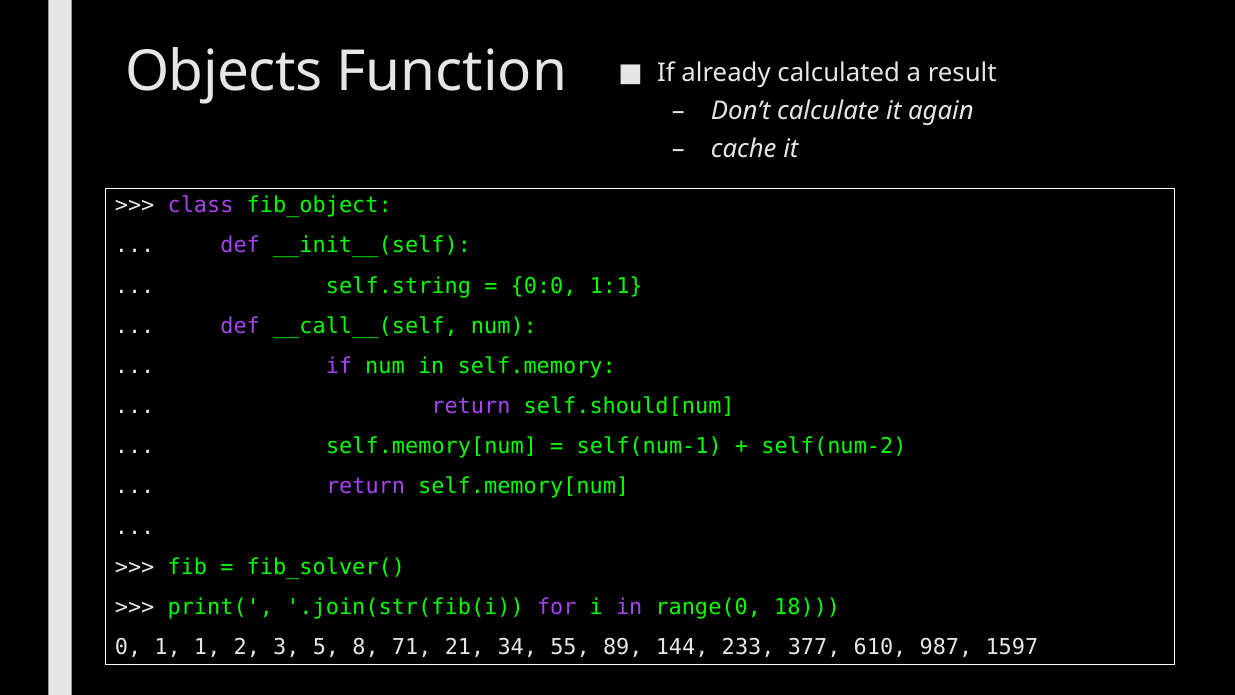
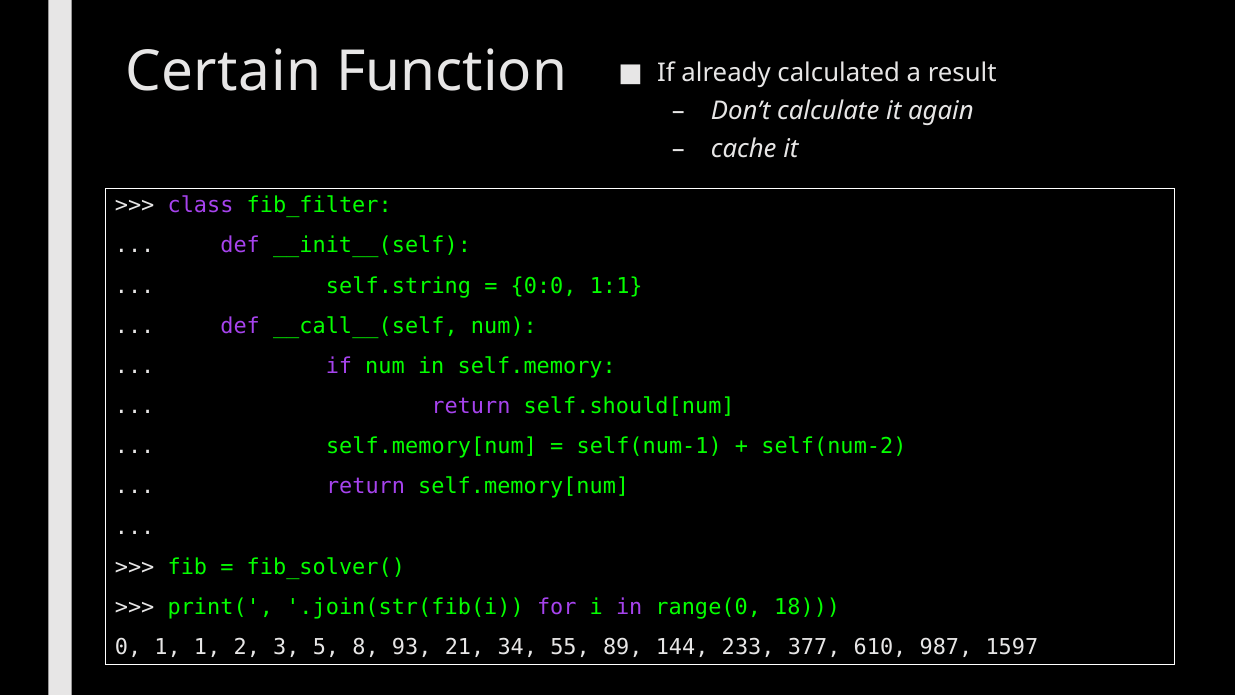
Objects: Objects -> Certain (223, 72)
fib_object: fib_object -> fib_filter (319, 205)
71: 71 -> 93 (412, 647)
